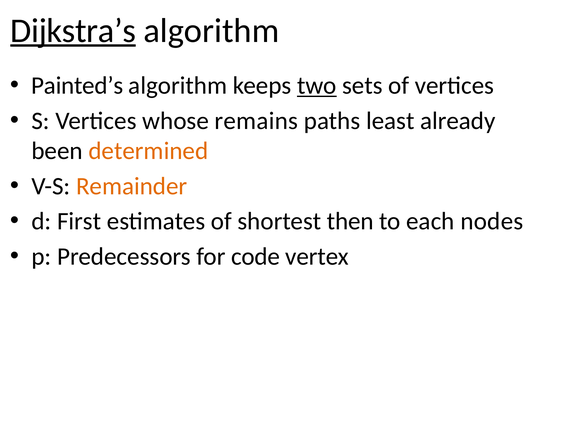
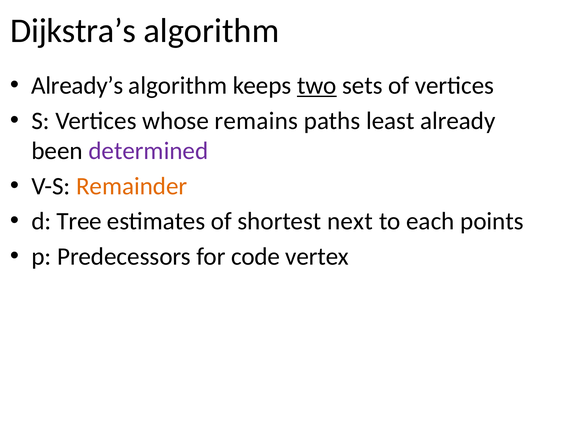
Dijkstra’s underline: present -> none (73, 31)
Painted’s: Painted’s -> Already’s (77, 86)
determined colour: orange -> purple (148, 151)
First: First -> Tree (79, 221)
then: then -> next (350, 221)
nodes: nodes -> points (492, 221)
